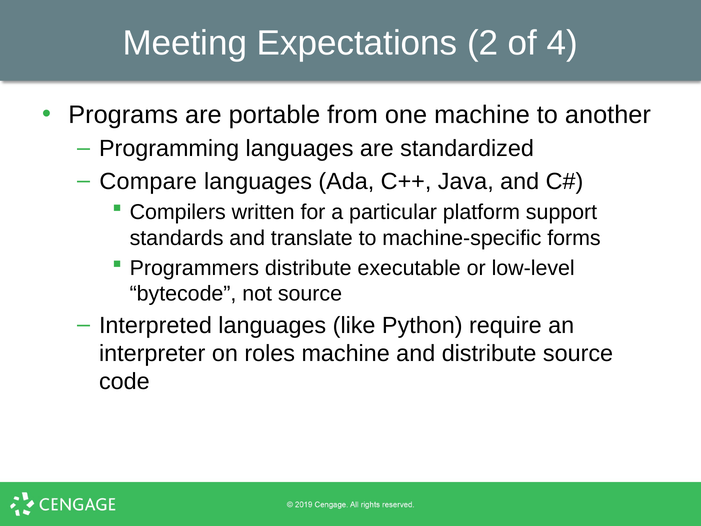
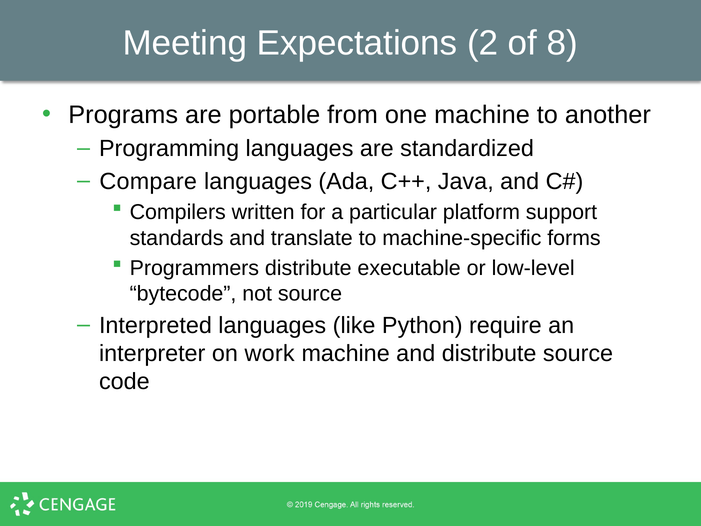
4: 4 -> 8 (562, 43)
roles: roles -> work (270, 353)
